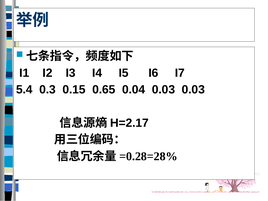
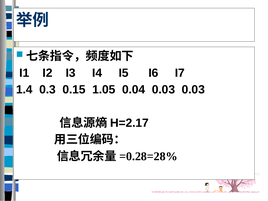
5.4: 5.4 -> 1.4 (24, 90)
0.65: 0.65 -> 1.05 (104, 90)
